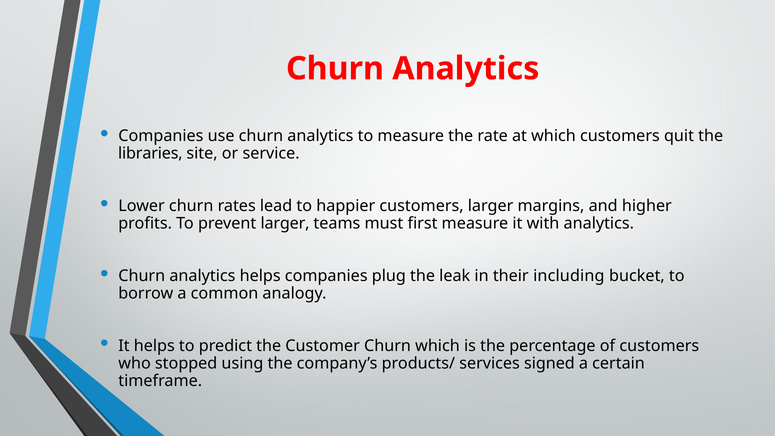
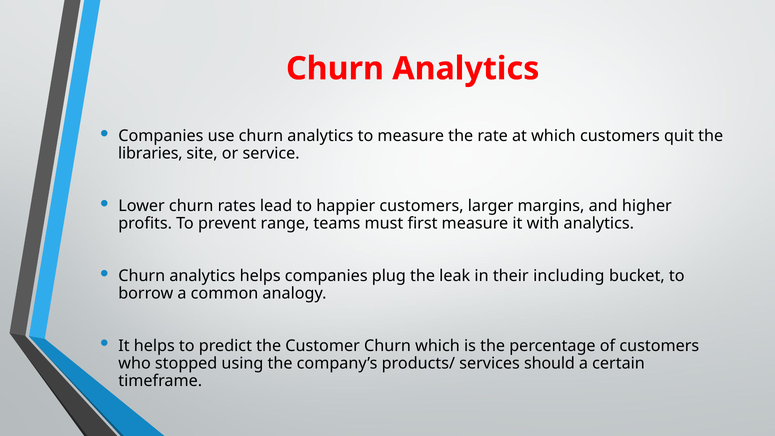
prevent larger: larger -> range (285, 223)
signed: signed -> should (549, 363)
